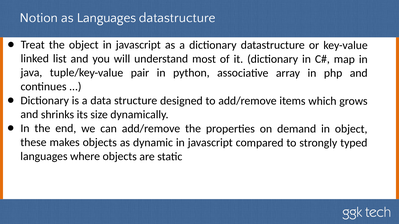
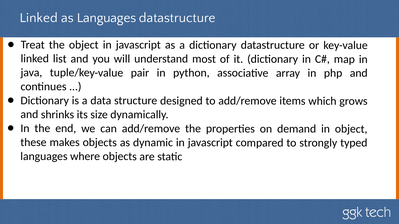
Notion: Notion -> Linked (39, 18)
